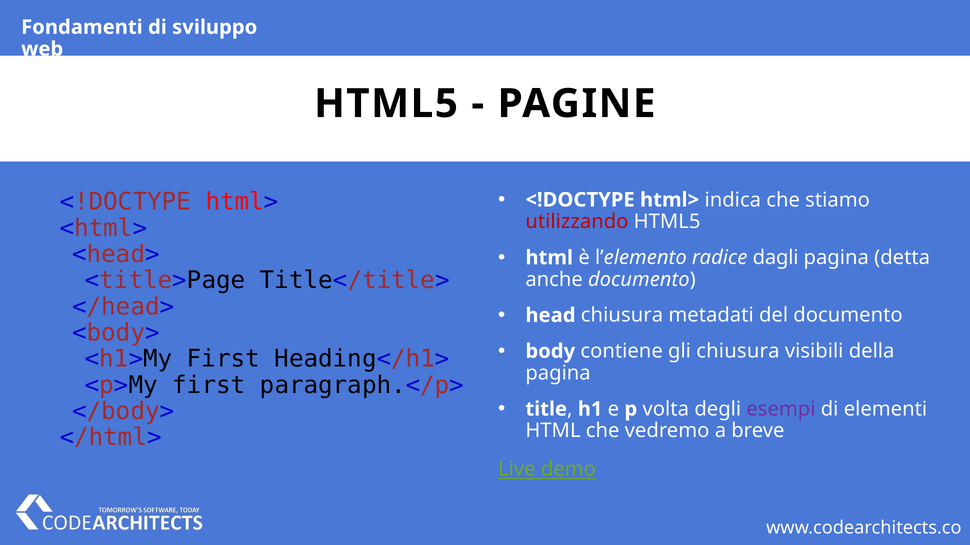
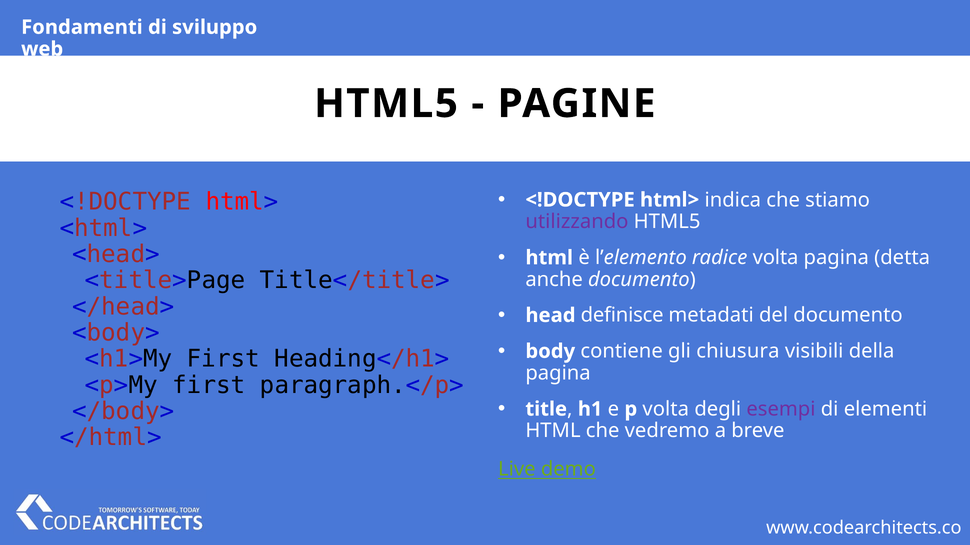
utilizzando colour: red -> purple (577, 222)
radice dagli: dagli -> volta (776, 258)
head chiusura: chiusura -> definisce (622, 316)
